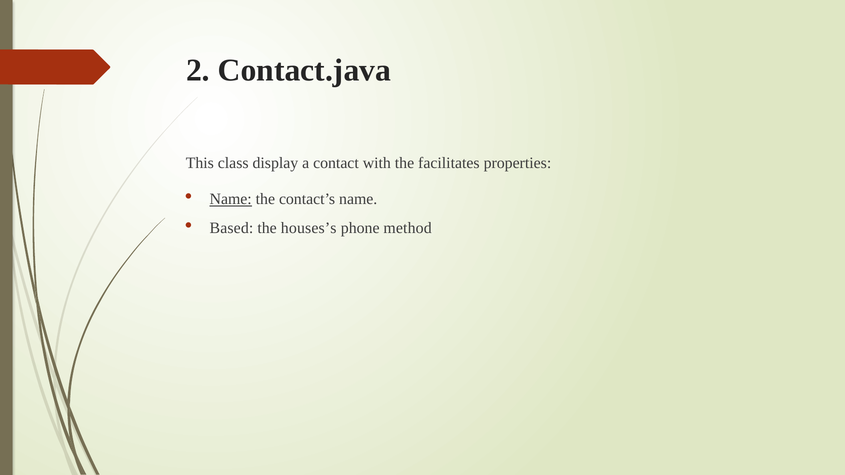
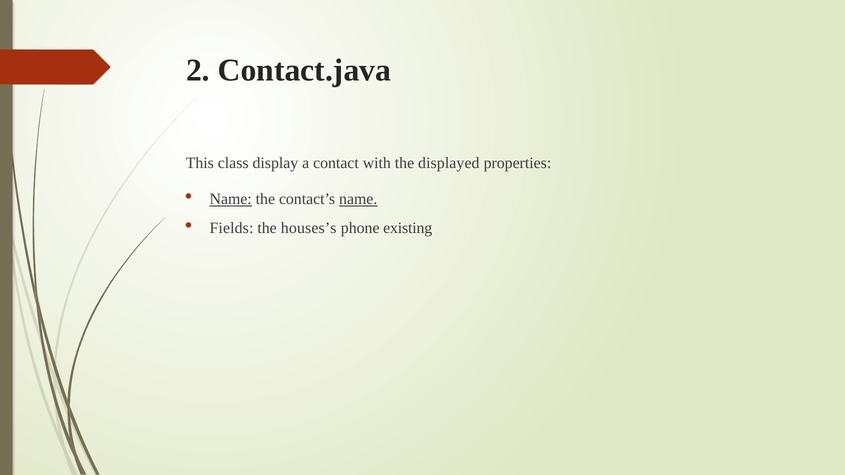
facilitates: facilitates -> displayed (449, 163)
name underline: none -> present (358, 199)
Based: Based -> Fields (231, 228)
method: method -> existing (408, 228)
